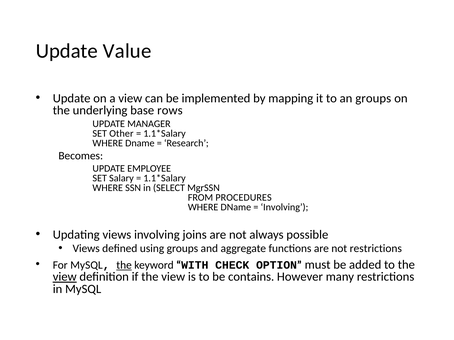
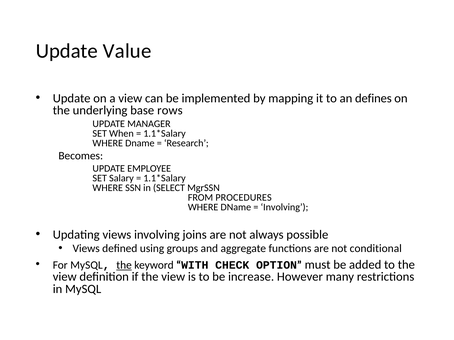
an groups: groups -> defines (373, 98)
Other: Other -> When (121, 134)
not restrictions: restrictions -> conditional (376, 249)
view underline: present -> none (65, 277)
contains: contains -> increase (251, 277)
